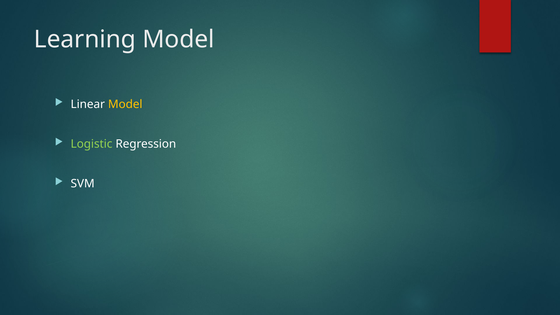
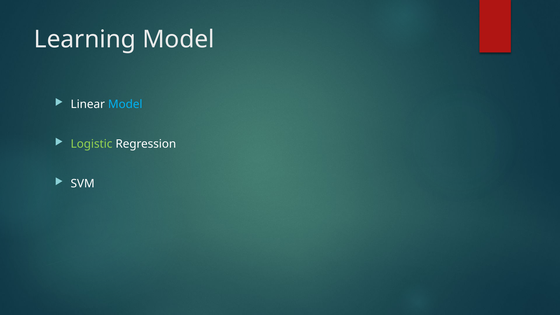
Model colour: yellow -> light blue (125, 104)
